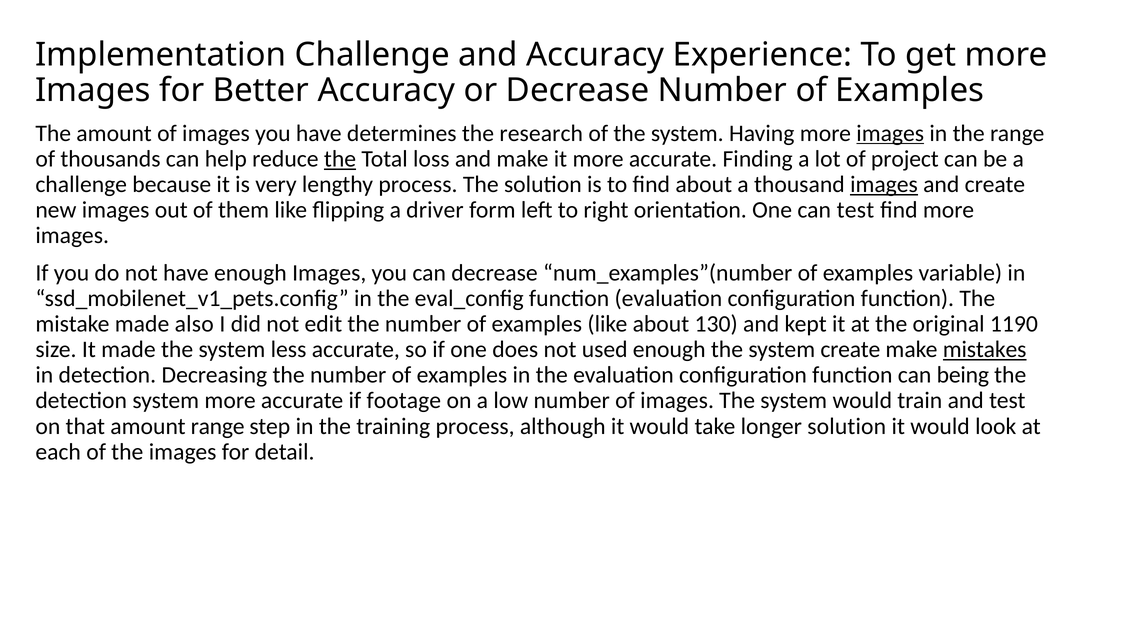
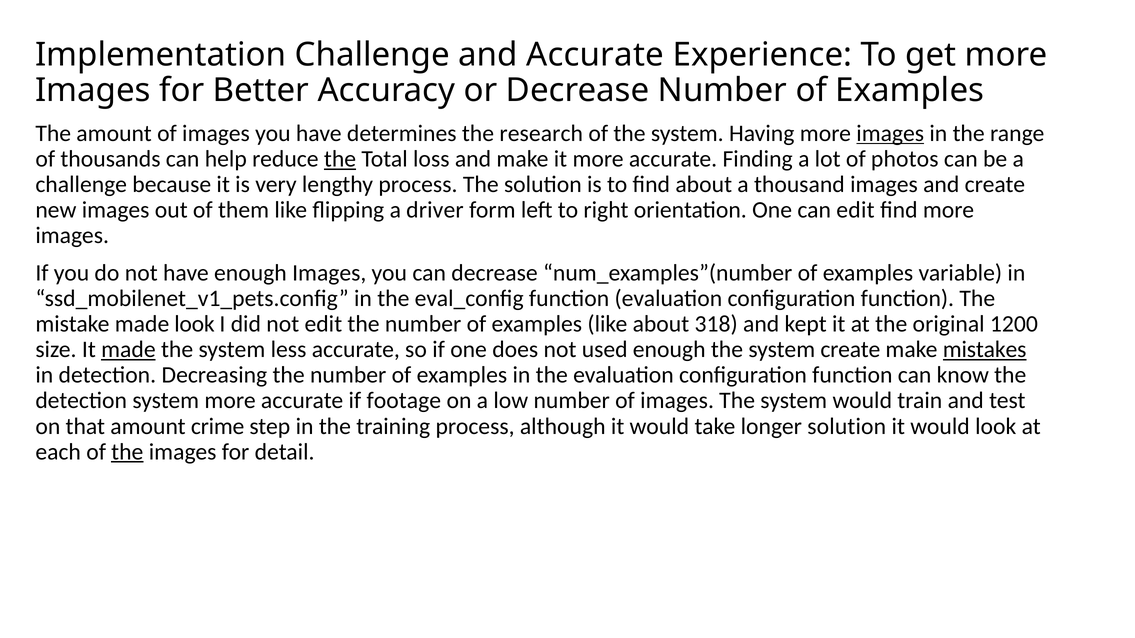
and Accuracy: Accuracy -> Accurate (595, 55)
project: project -> photos (905, 159)
images underline: present -> none (884, 185)
can test: test -> edit (855, 210)
made also: also -> look (194, 324)
130: 130 -> 318 (716, 324)
1190: 1190 -> 1200 (1014, 324)
made underline: none -> present (128, 350)
being: being -> know (963, 375)
amount range: range -> crime (218, 427)
the underline: none -> present (127, 452)
